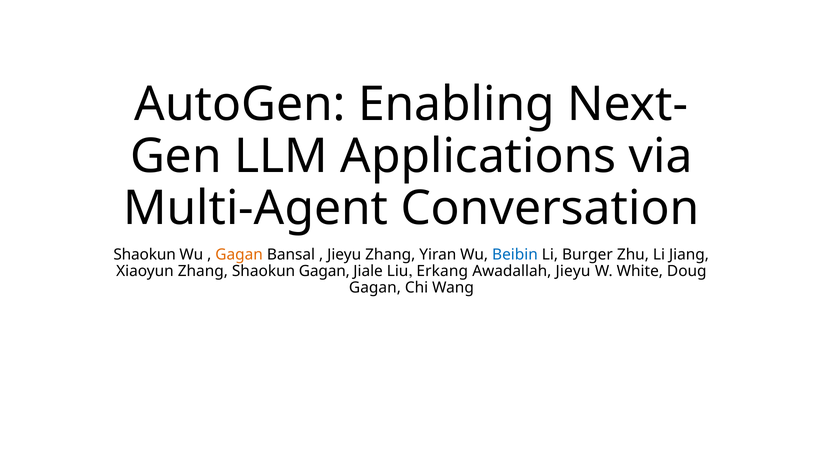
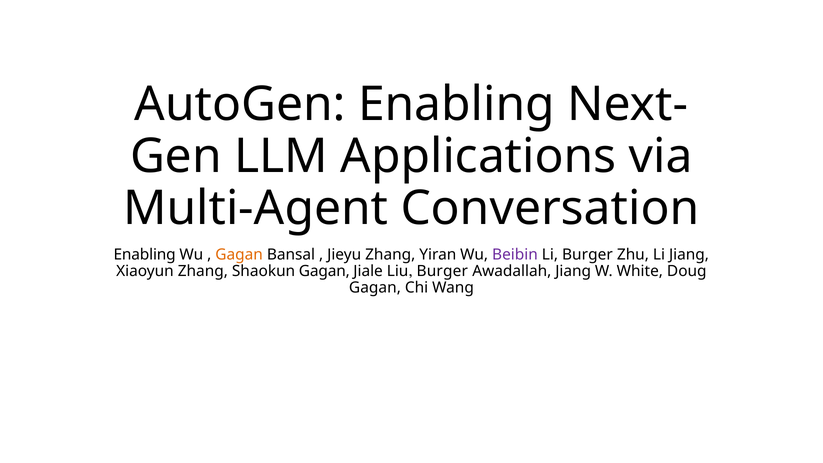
Shaokun: Shaokun -> Enabling (145, 254)
Beibin colour: blue -> purple (515, 254)
Erkang: Erkang -> Burger (442, 271)
Awadallah Jieyu: Jieyu -> Jiang (573, 271)
